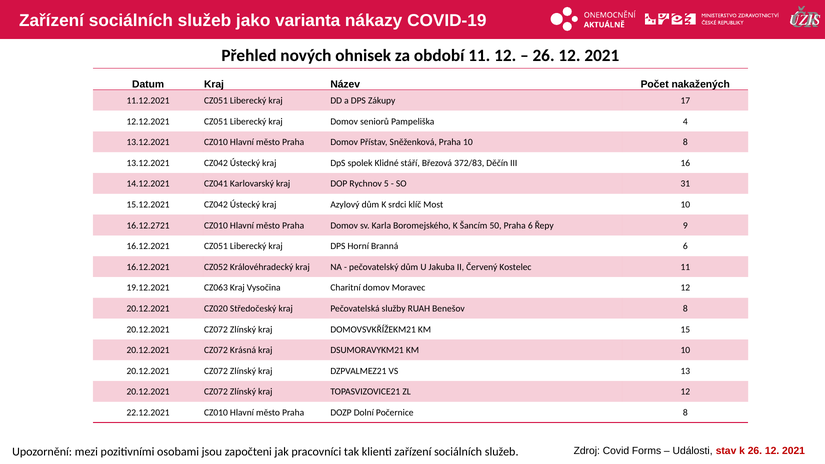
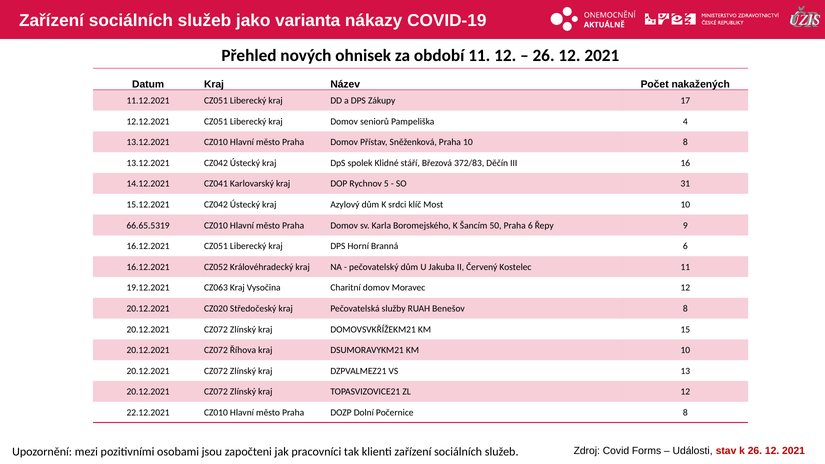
16.12.2721: 16.12.2721 -> 66.65.5319 (148, 225)
Krásná: Krásná -> Říhova (243, 350)
